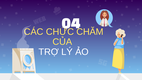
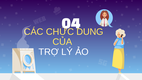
CHĂM: CHĂM -> DUNG (90, 32)
